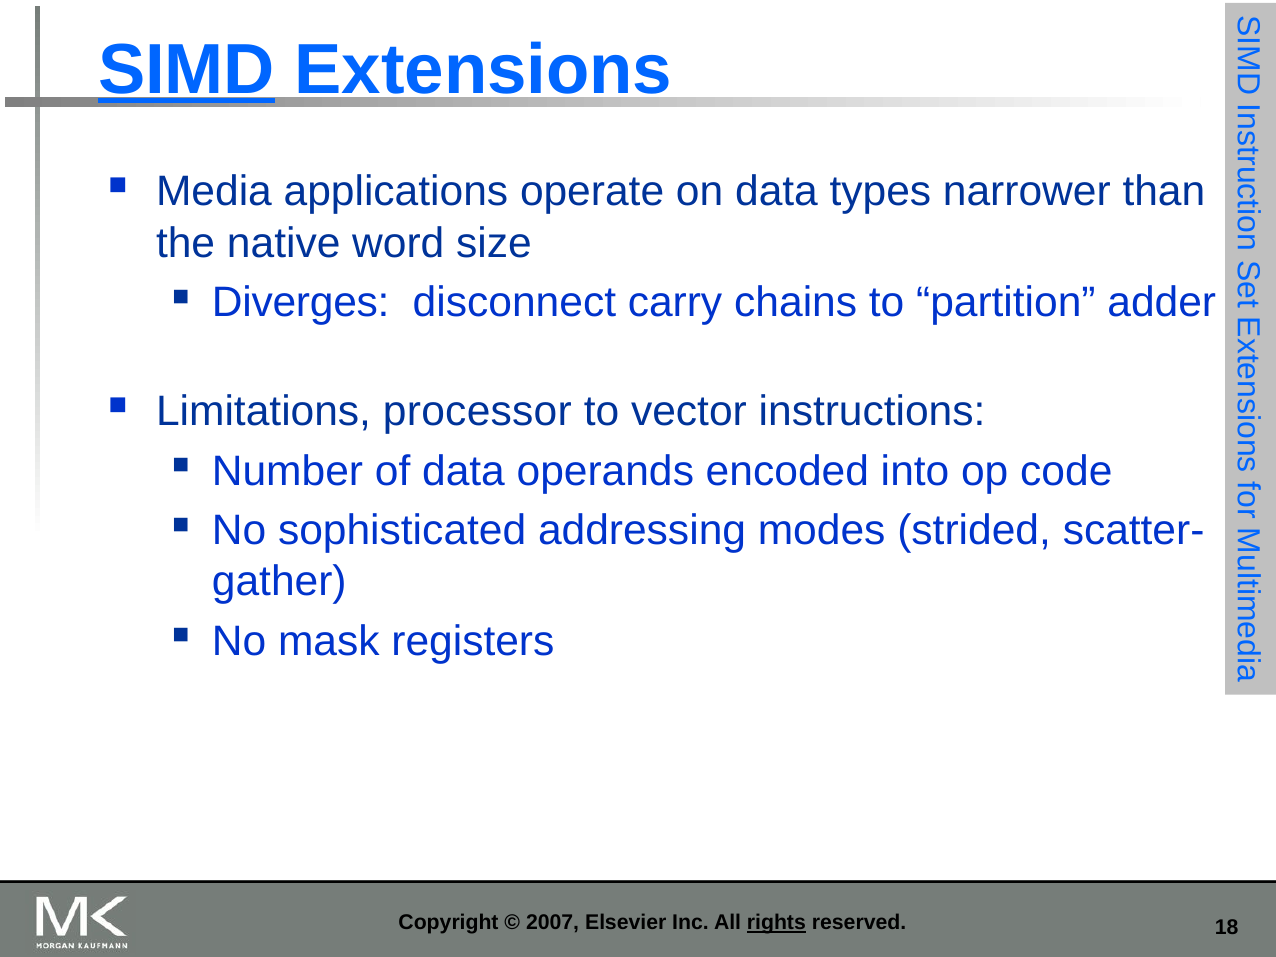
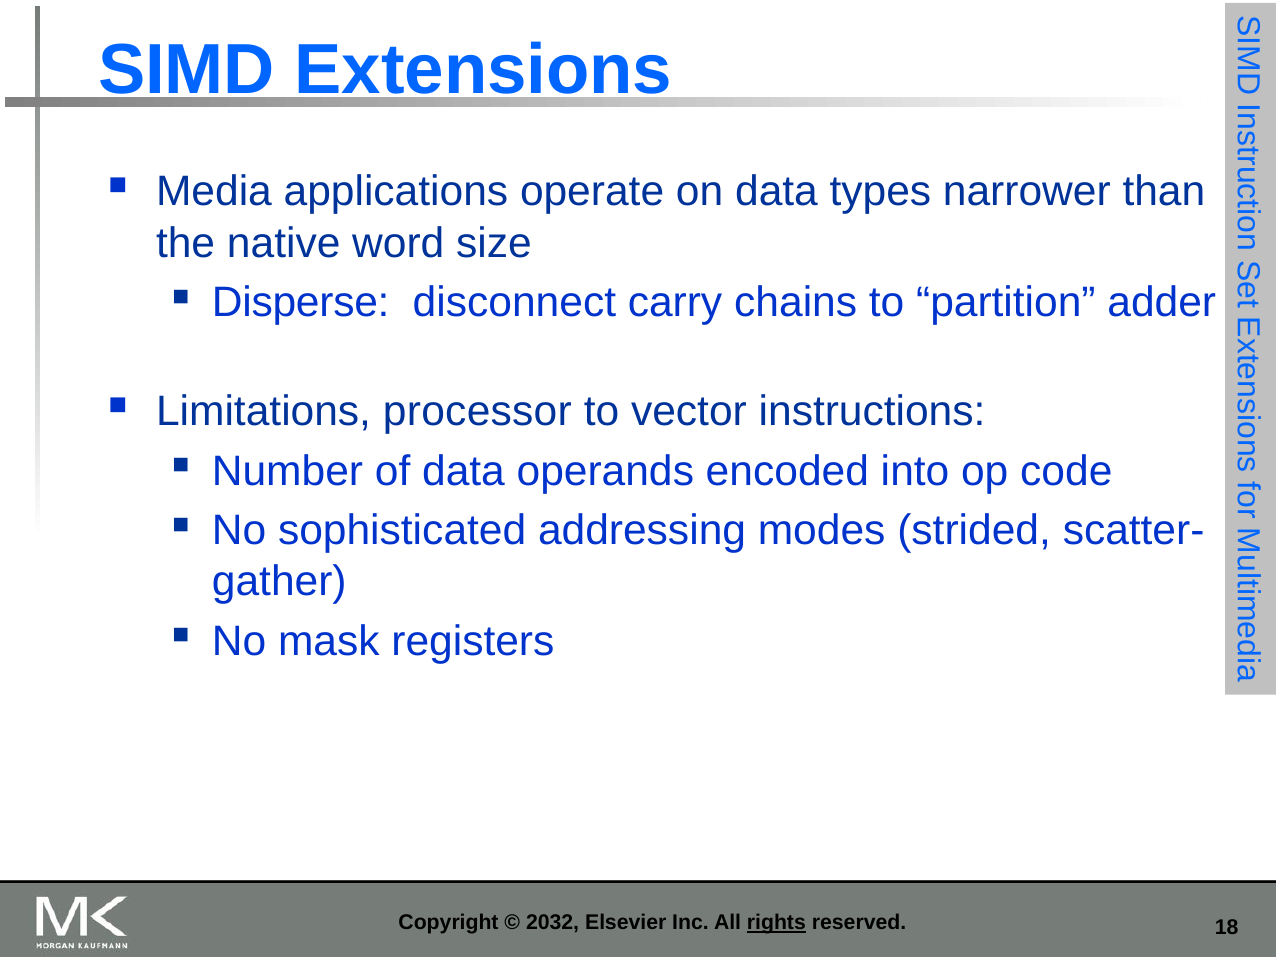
SIMD underline: present -> none (187, 70)
Diverges: Diverges -> Disperse (301, 302)
2007: 2007 -> 2032 (553, 923)
